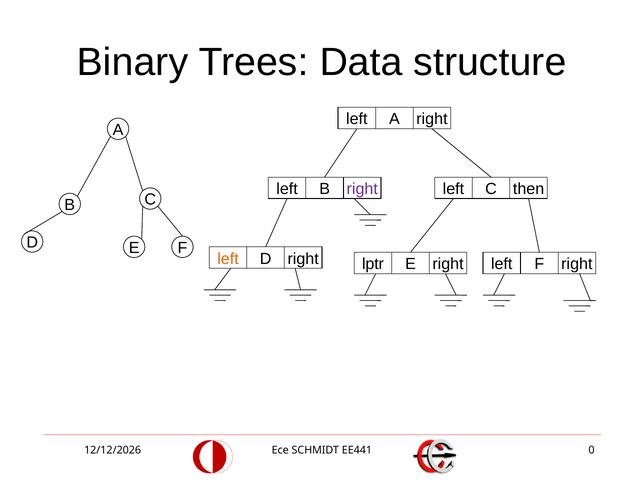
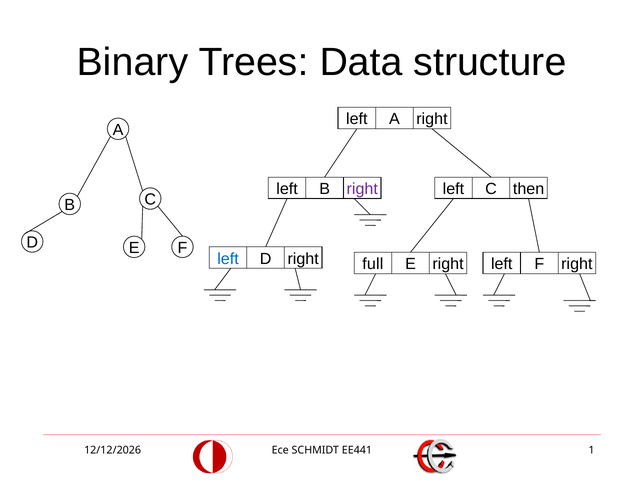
left colour: orange -> blue (228, 259)
lptr: lptr -> full (373, 264)
0: 0 -> 1 (592, 450)
